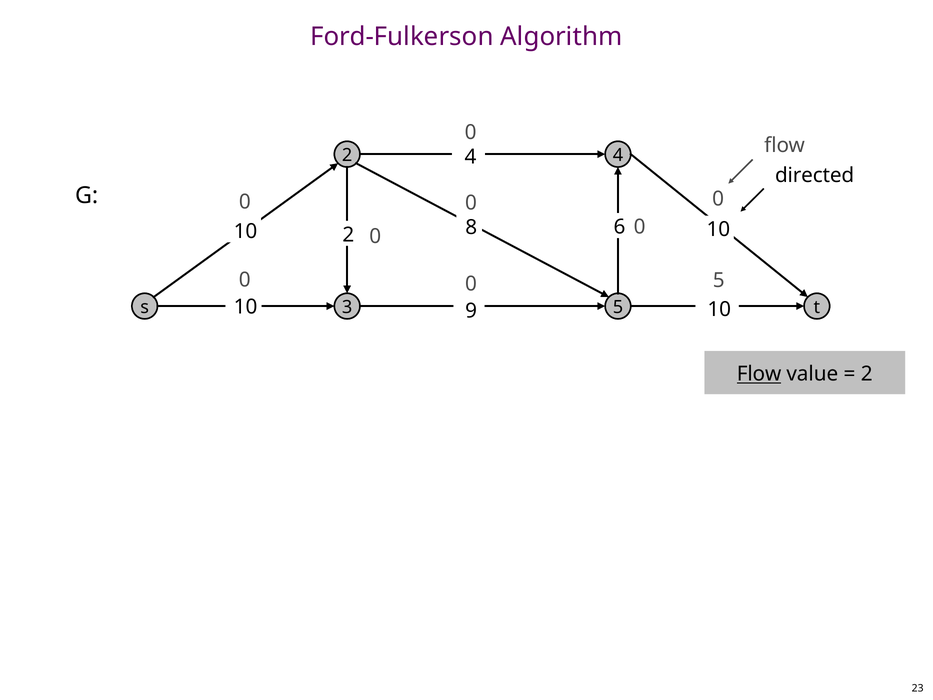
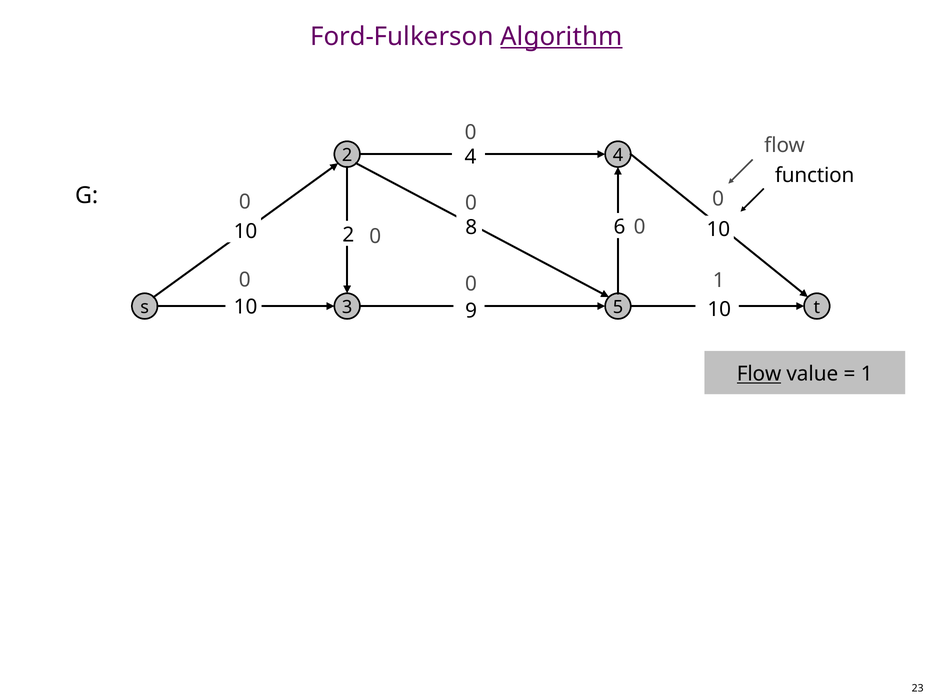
Algorithm underline: none -> present (561, 37)
directed: directed -> function (815, 175)
0 5: 5 -> 1 (719, 280)
2: 2 -> 1 (867, 374)
